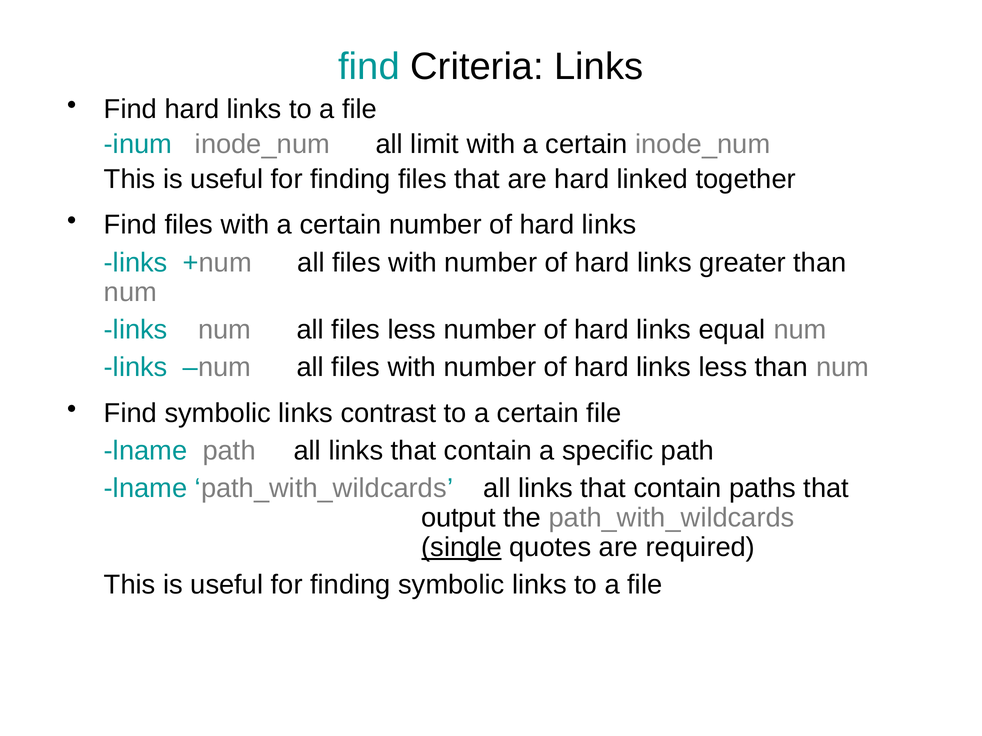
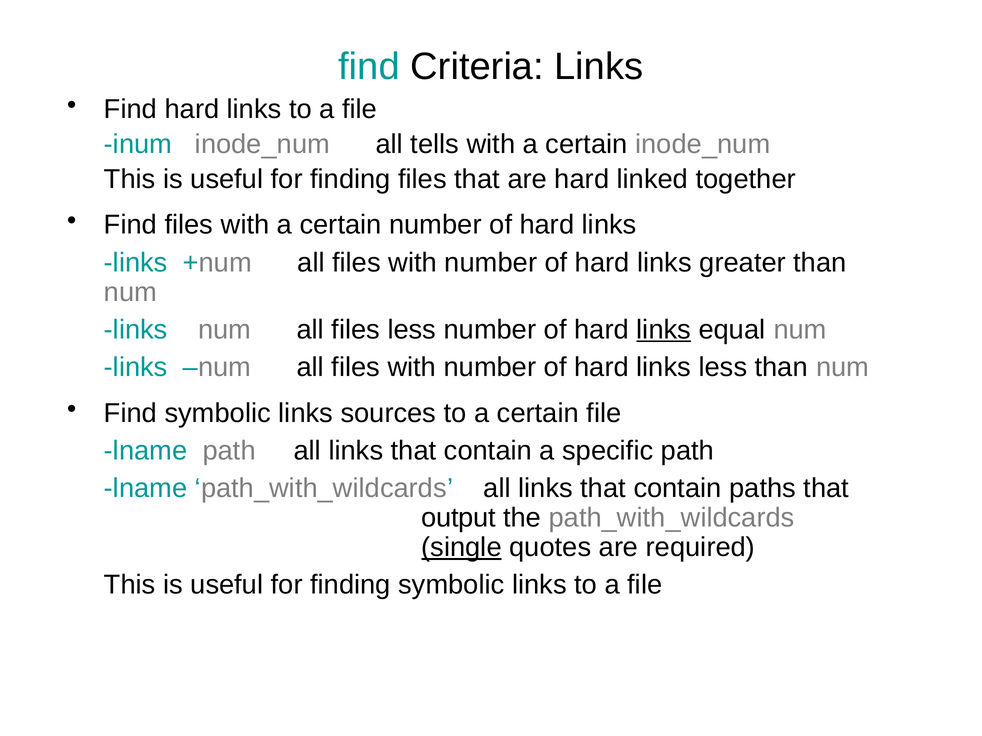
limit: limit -> tells (435, 144)
links underline: none -> present (664, 330)
contrast: contrast -> sources (388, 413)
